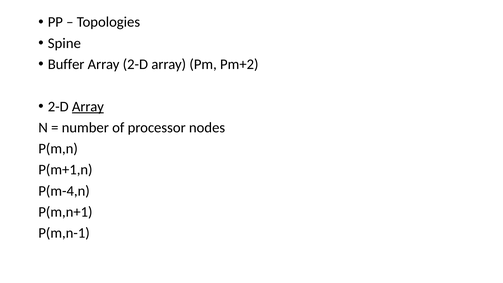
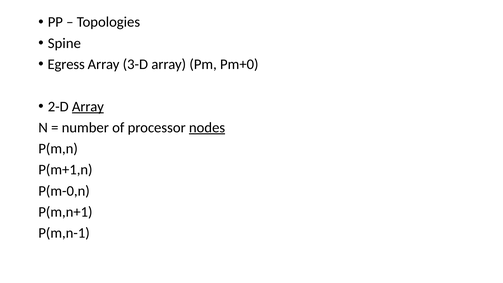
Buffer: Buffer -> Egress (66, 64)
Array 2-D: 2-D -> 3-D (135, 64)
Pm+2: Pm+2 -> Pm+0 (239, 64)
nodes underline: none -> present (207, 128)
P(m-4,n: P(m-4,n -> P(m-0,n (64, 191)
